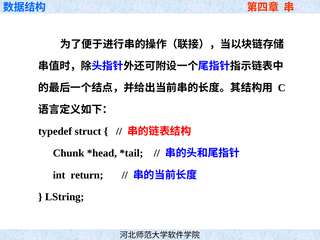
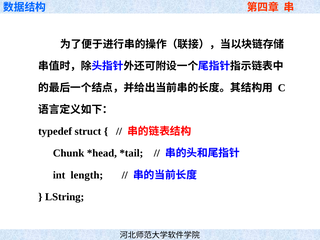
return: return -> length (87, 175)
